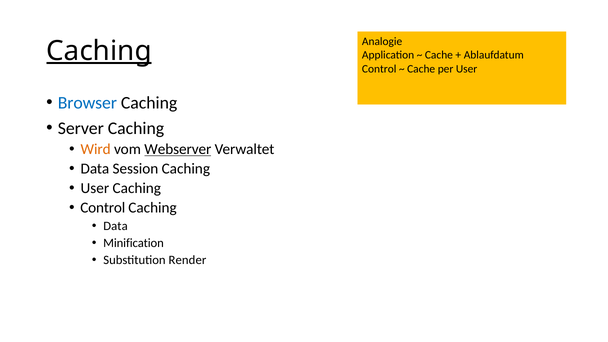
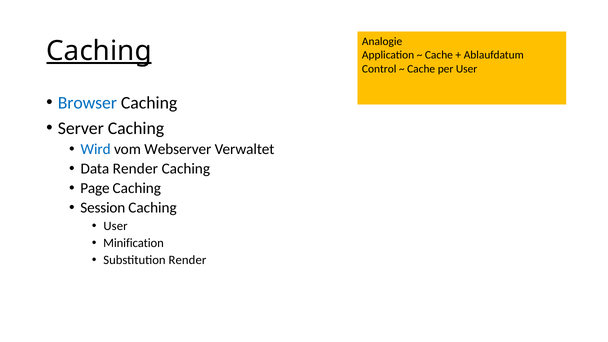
Wird colour: orange -> blue (96, 149)
Webserver underline: present -> none (178, 149)
Data Session: Session -> Render (135, 169)
User: User -> Page (95, 188)
Control: Control -> Session (103, 208)
Data: Data -> User (116, 226)
